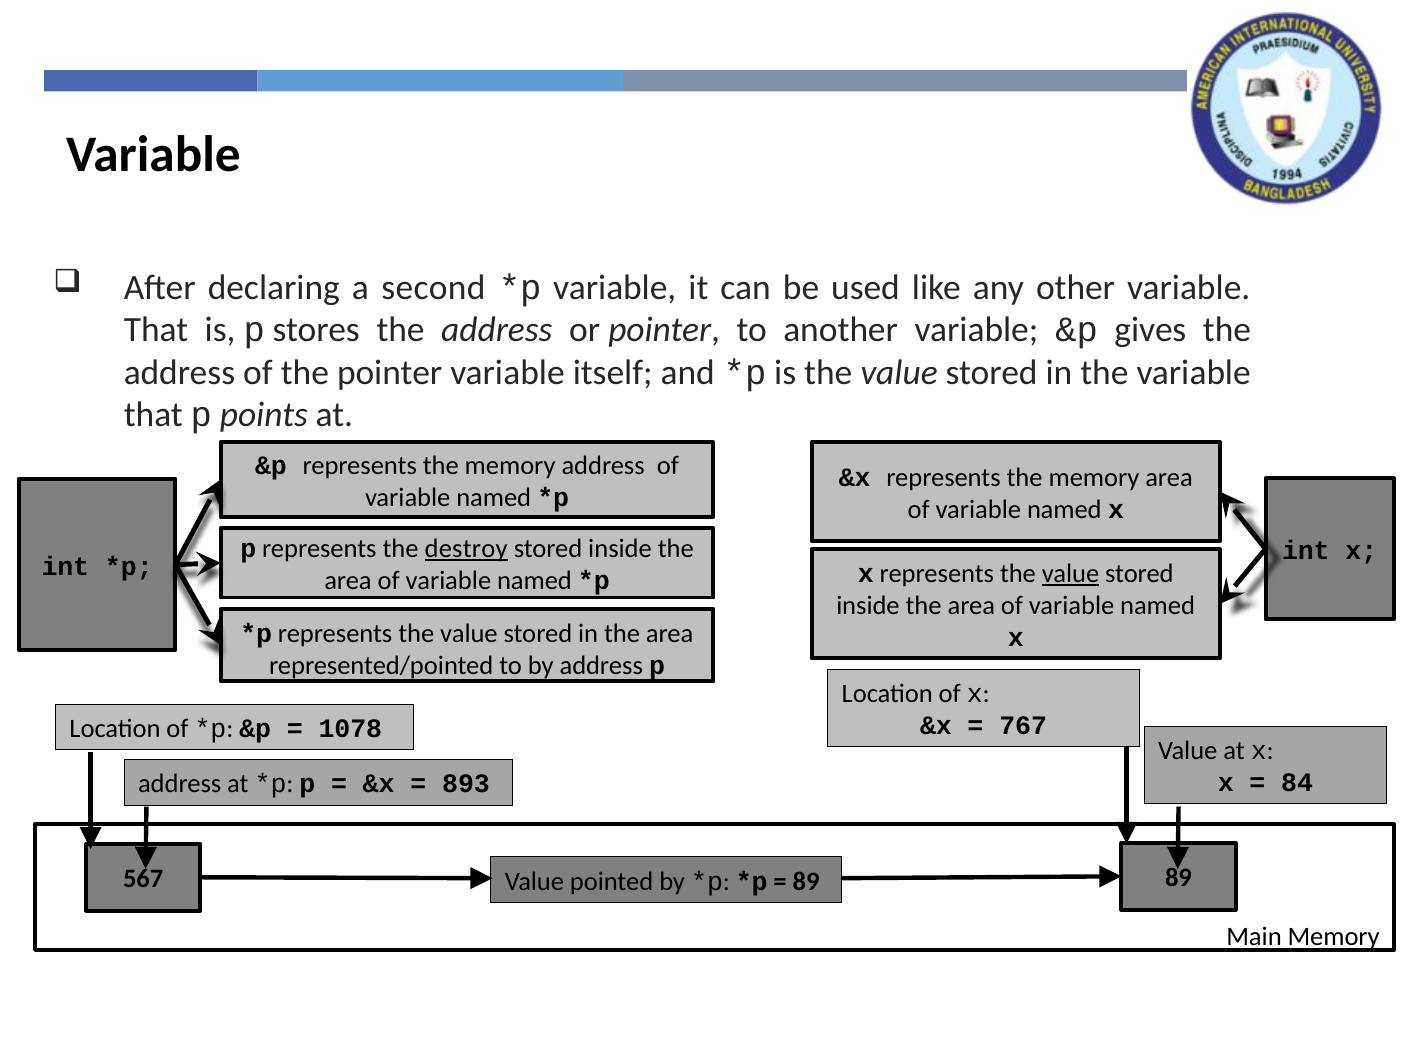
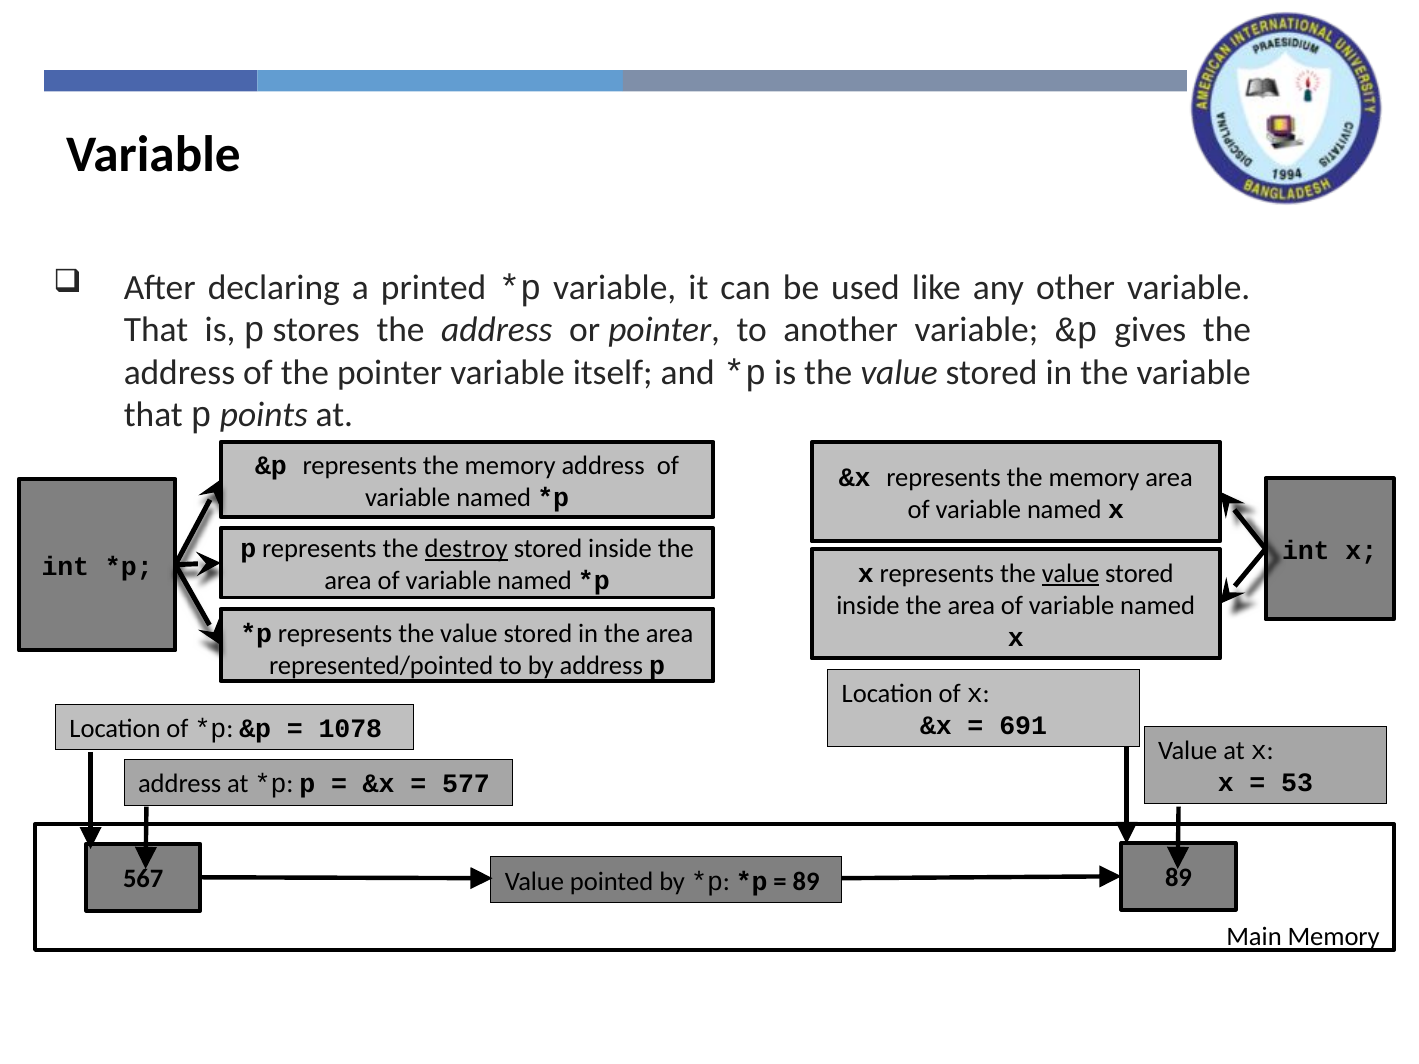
second: second -> printed (434, 288)
767: 767 -> 691 (1023, 726)
84: 84 -> 53 (1297, 783)
893: 893 -> 577 (466, 784)
